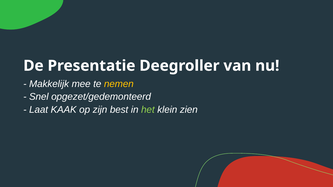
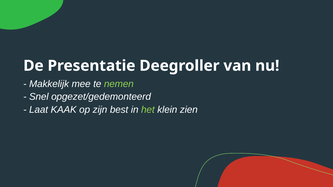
nemen colour: yellow -> light green (119, 84)
